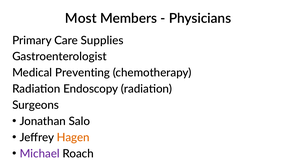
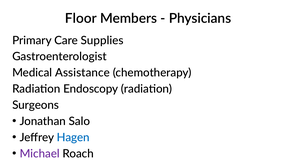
Most: Most -> Floor (81, 18)
Preventing: Preventing -> Assistance (82, 73)
Hagen colour: orange -> blue (73, 138)
